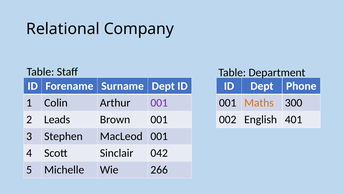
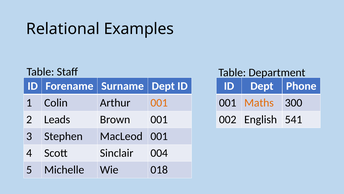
Company: Company -> Examples (139, 29)
001 colour: purple -> orange (159, 103)
401: 401 -> 541 (294, 119)
042: 042 -> 004 (159, 153)
266: 266 -> 018 (159, 169)
